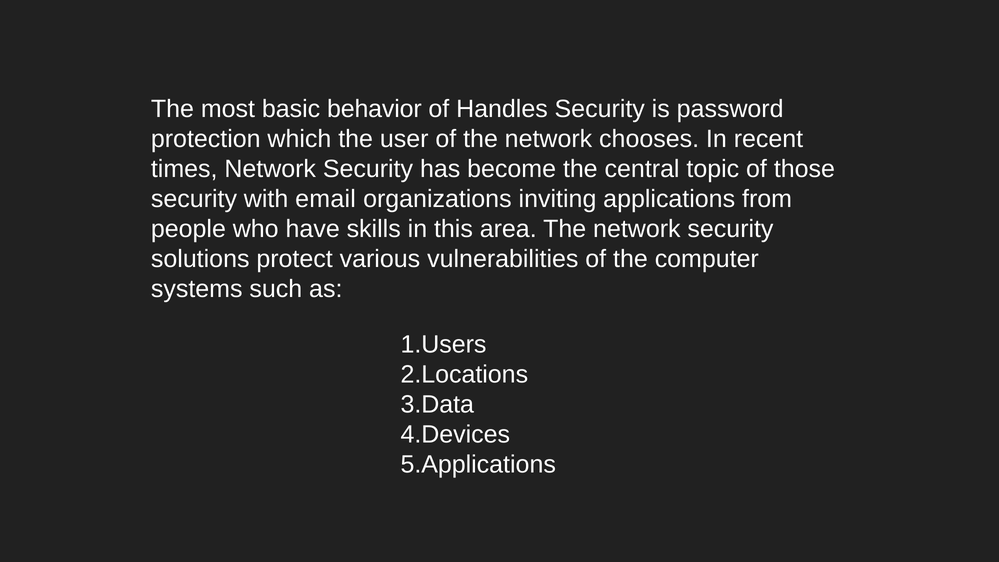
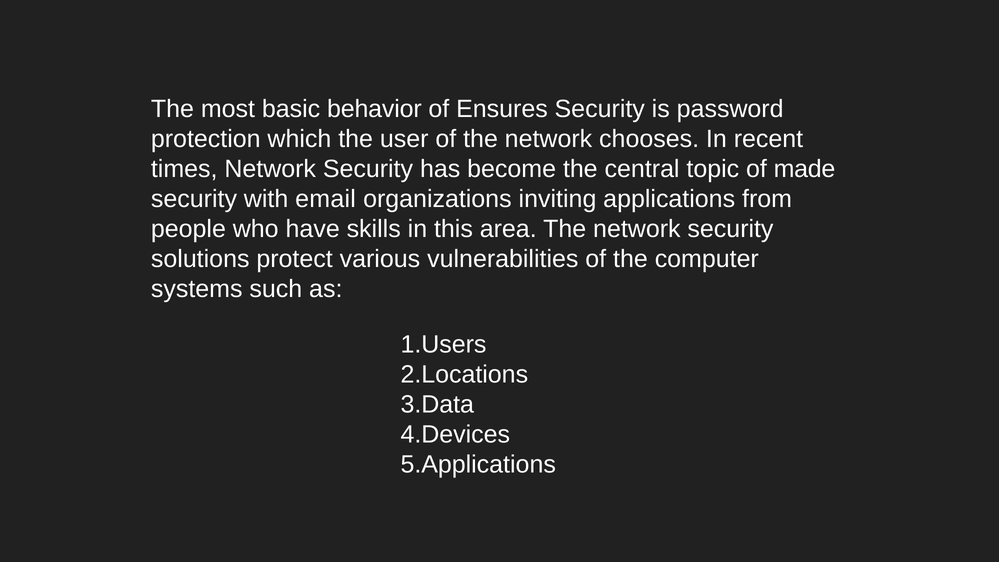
Handles: Handles -> Ensures (502, 109)
those: those -> made (805, 169)
